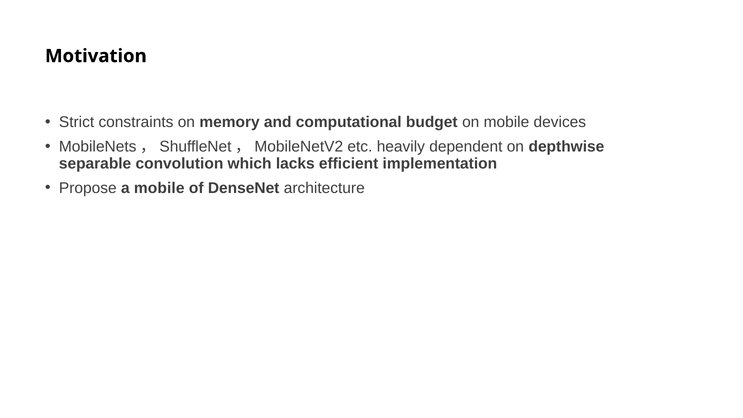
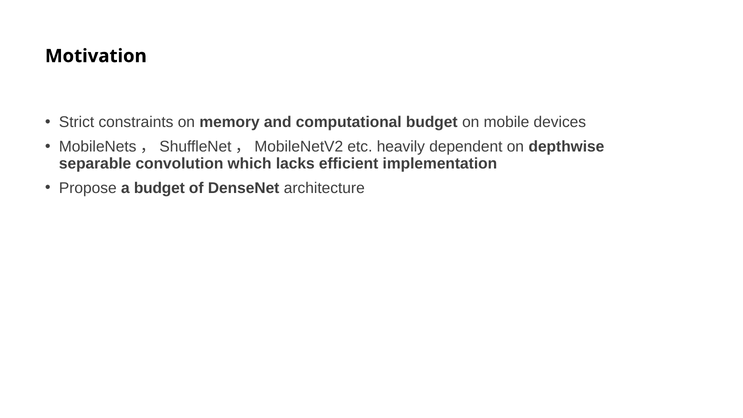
a mobile: mobile -> budget (159, 188)
